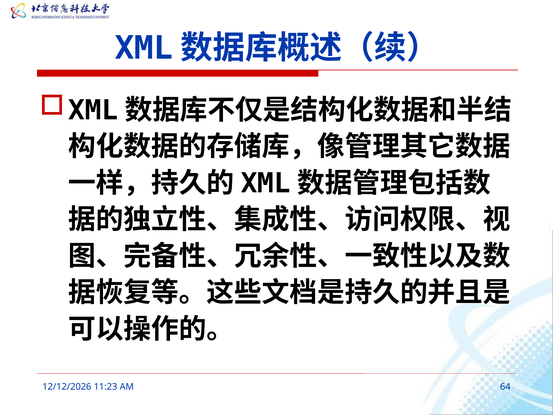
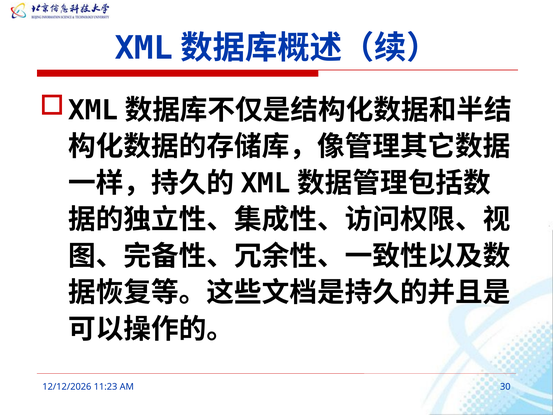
64: 64 -> 30 (505, 387)
